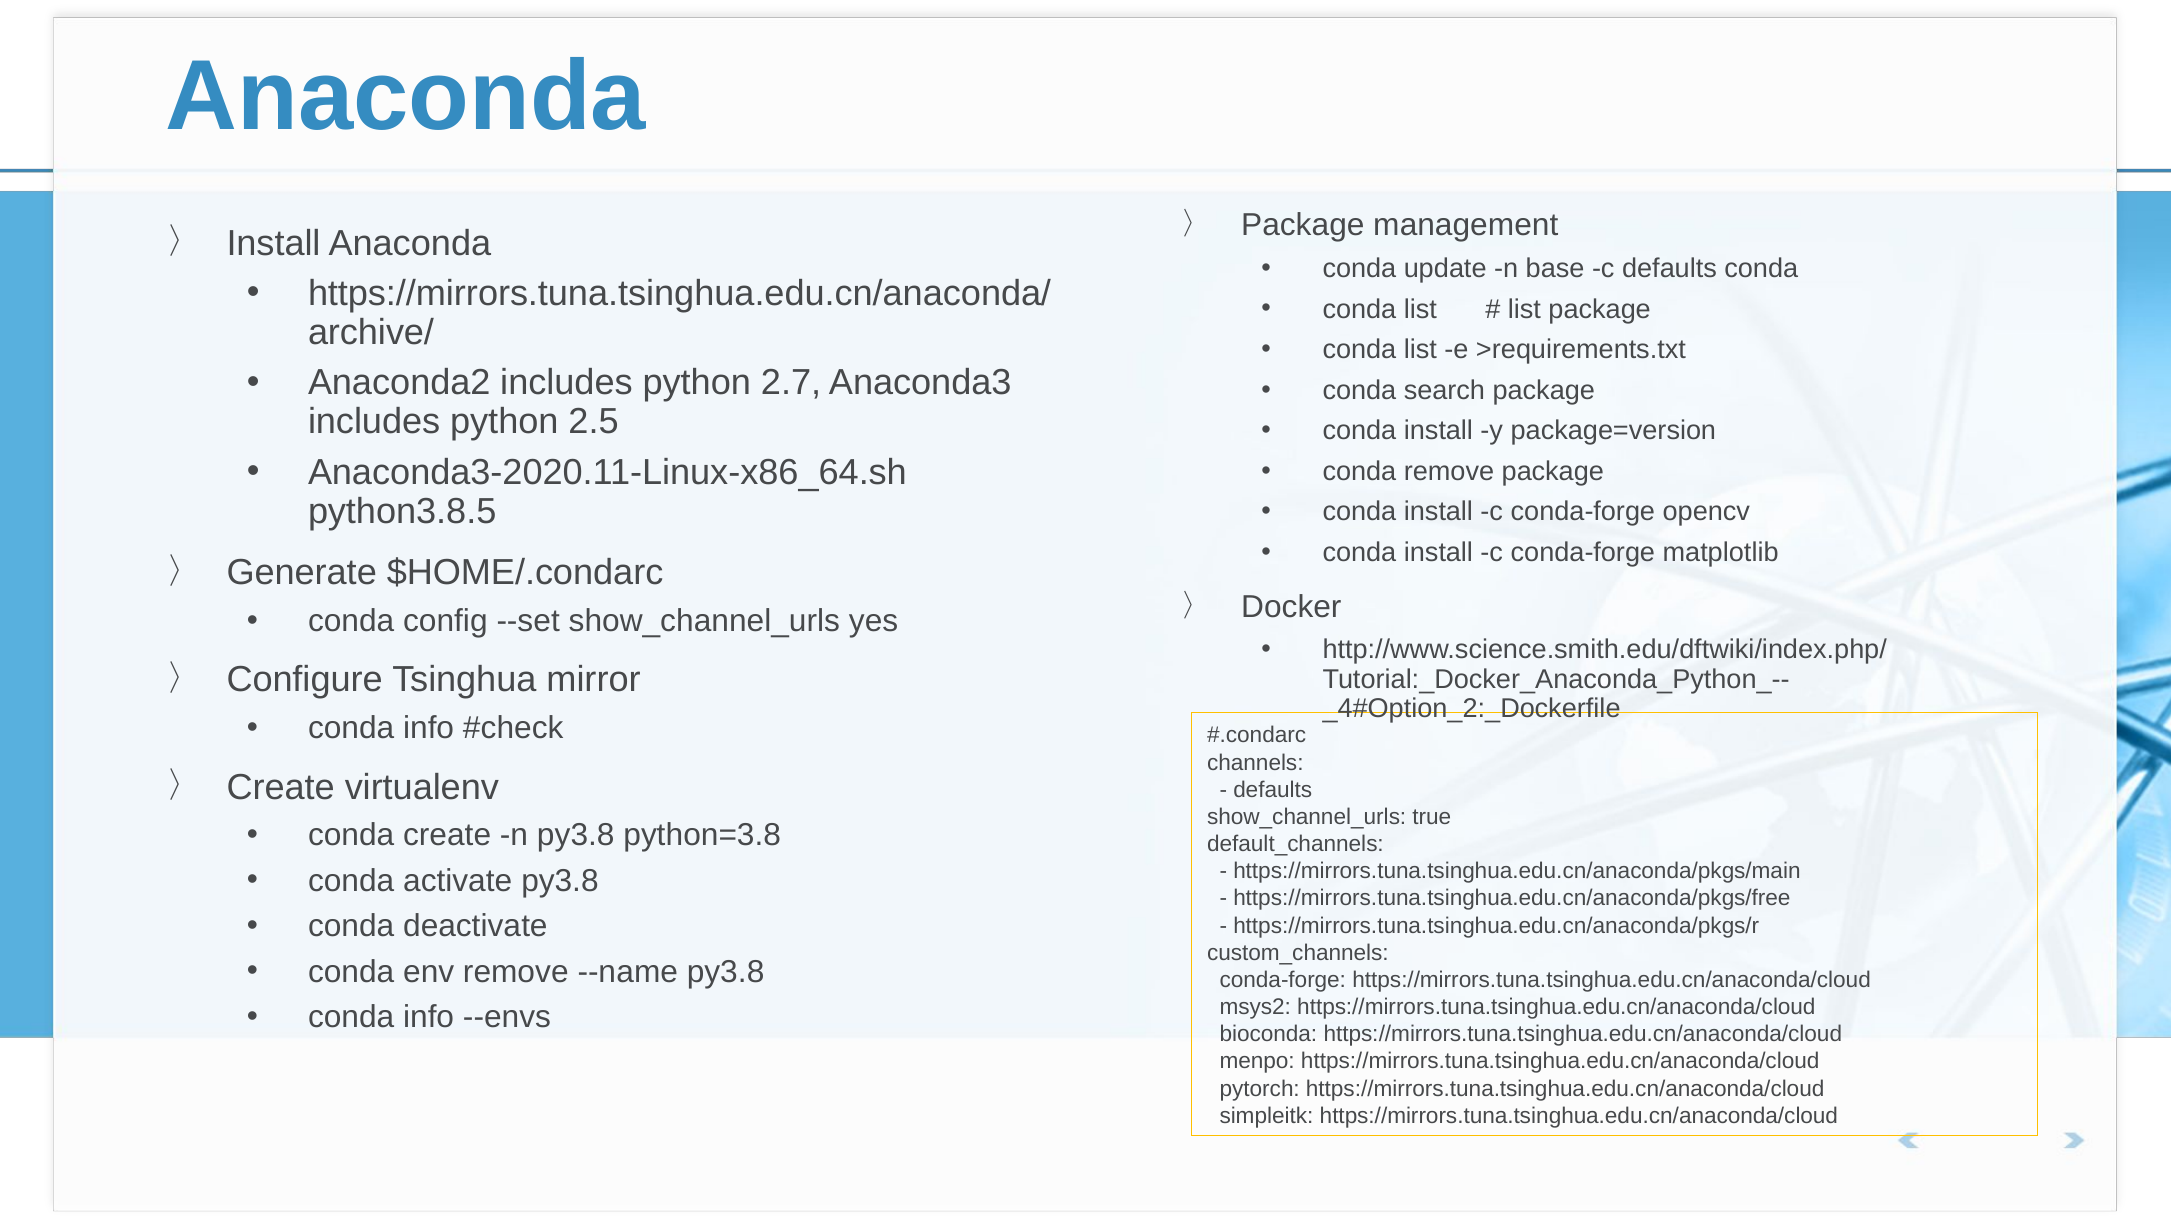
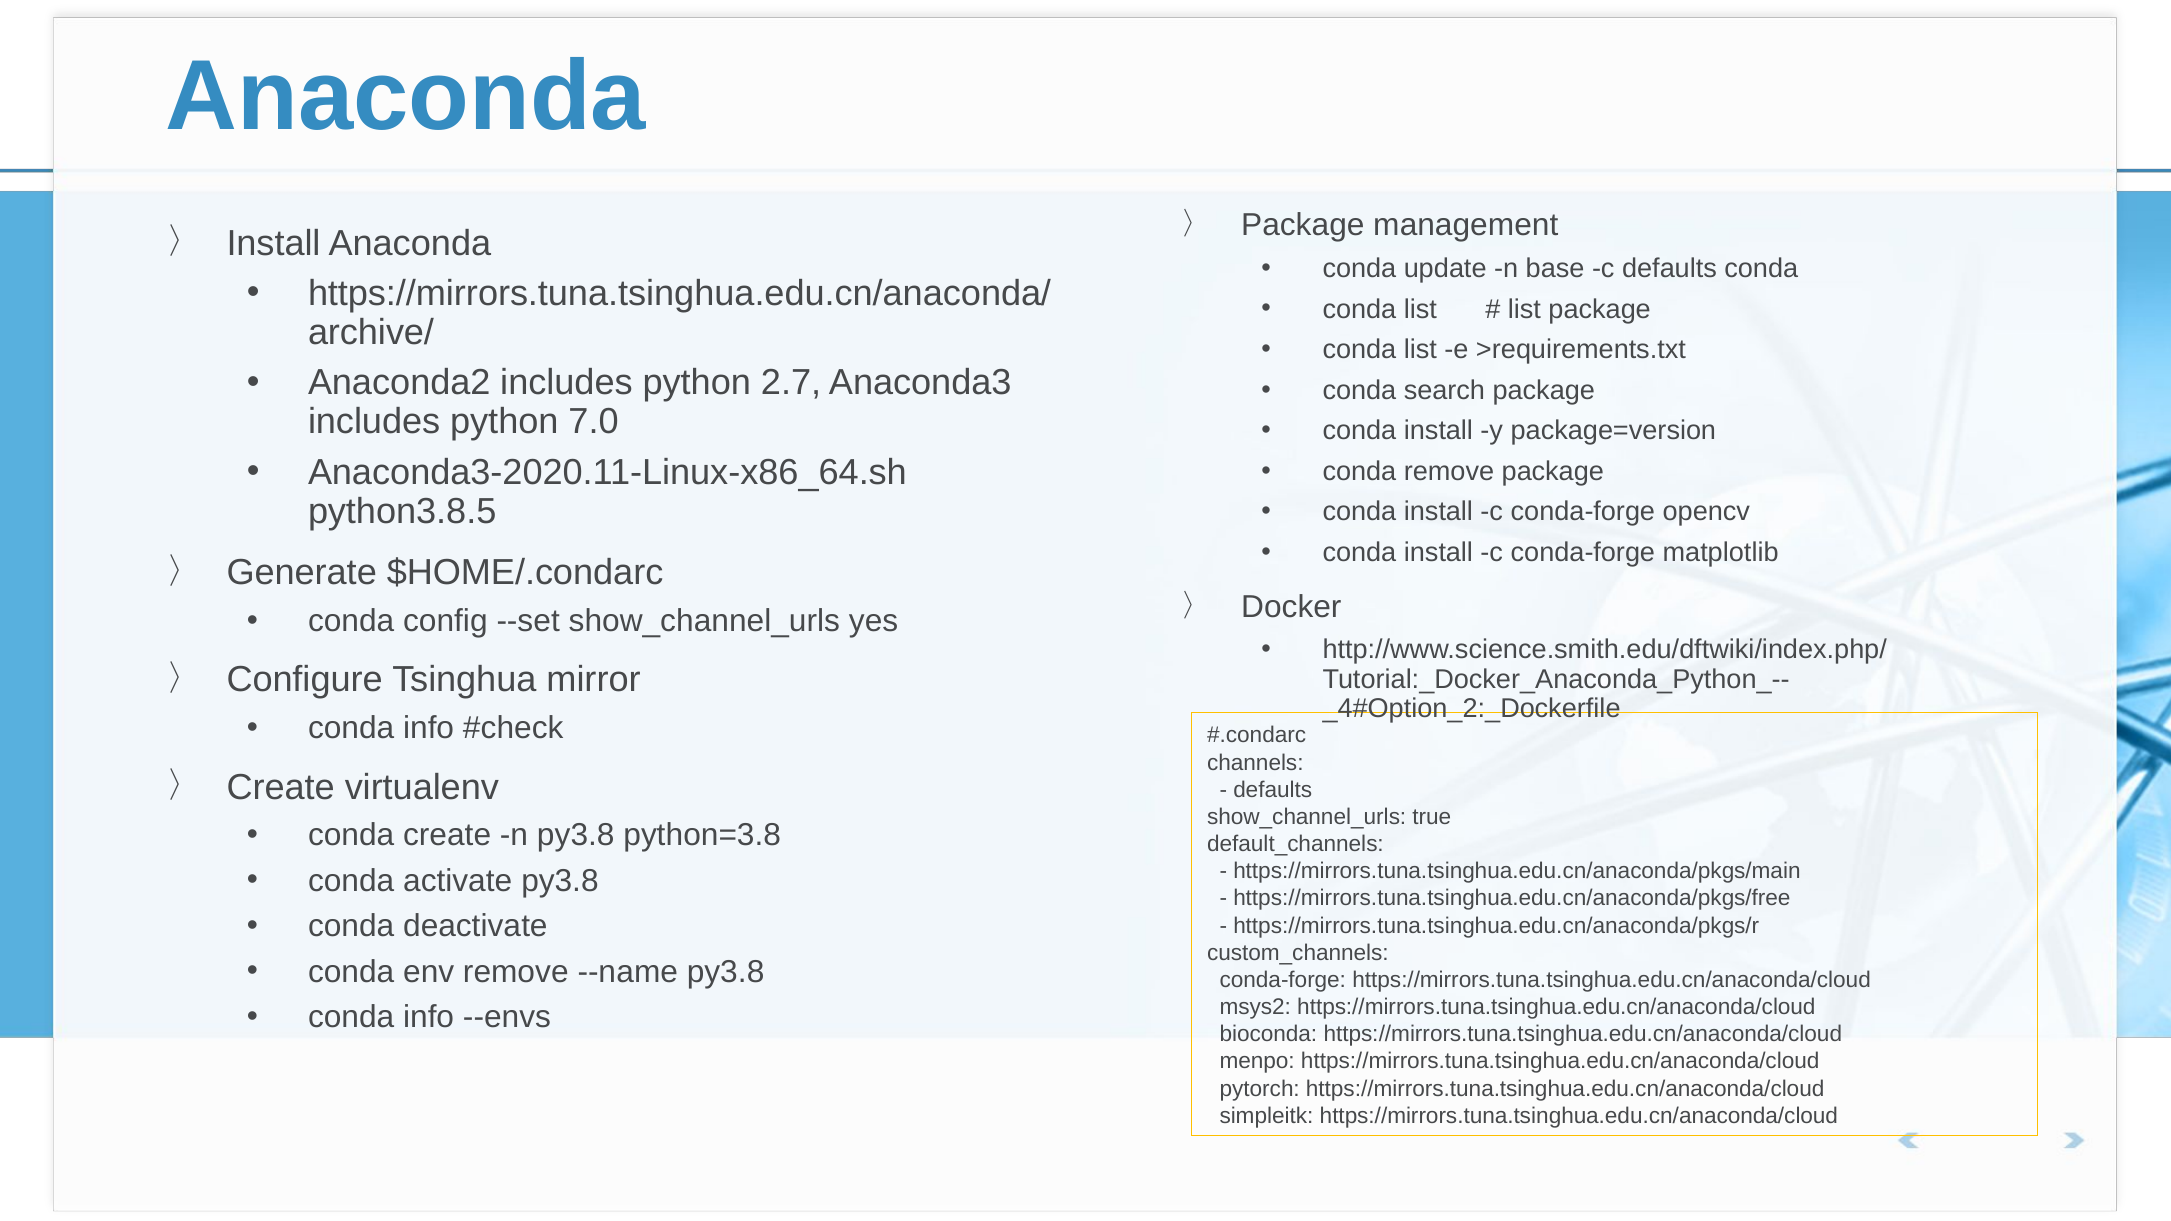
2.5: 2.5 -> 7.0 (594, 422)
